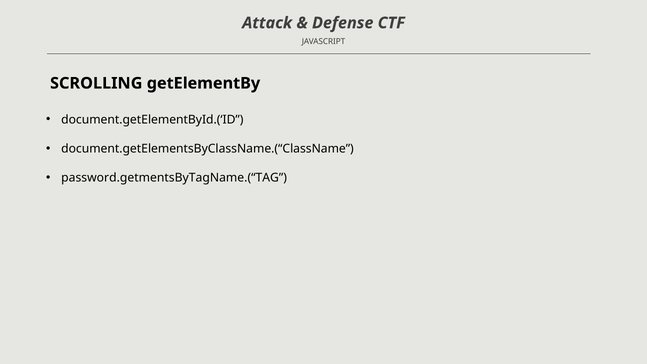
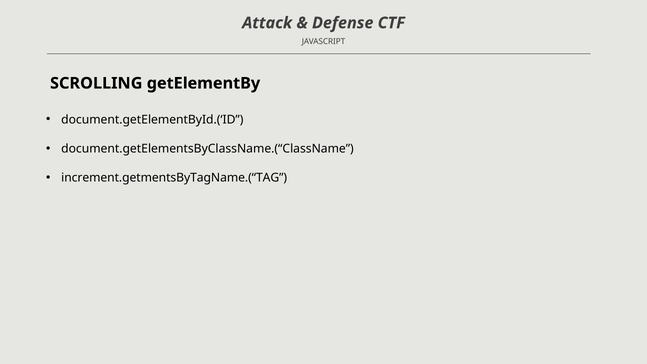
password.getmentsByTagName.(“TAG: password.getmentsByTagName.(“TAG -> increment.getmentsByTagName.(“TAG (174, 178)
